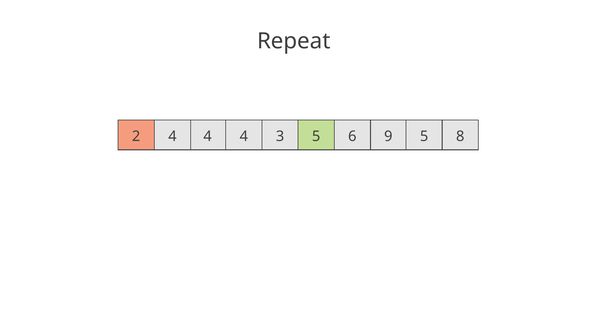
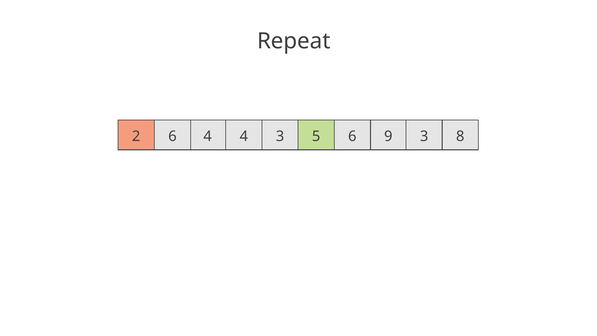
2 4: 4 -> 6 (172, 136)
9 5: 5 -> 3 (424, 136)
